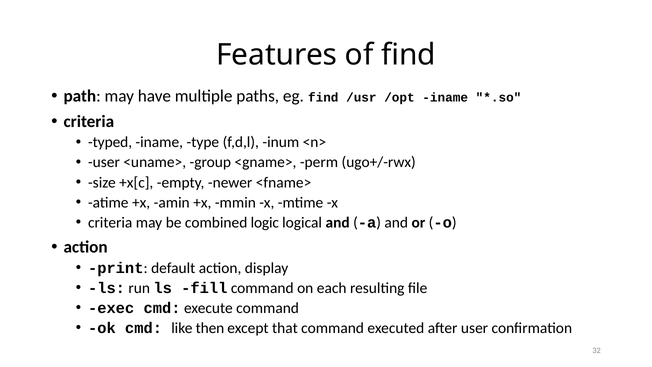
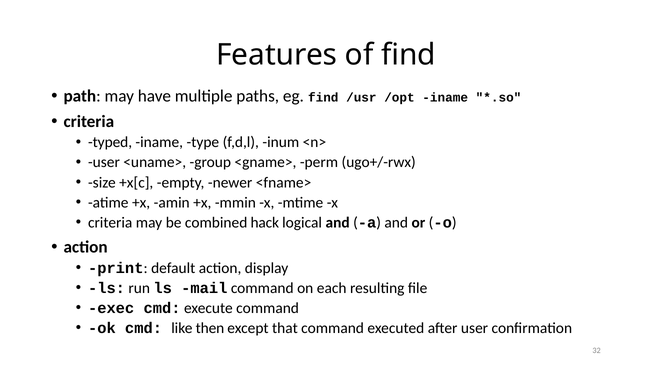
logic: logic -> hack (265, 222)
fill: fill -> mail (204, 288)
